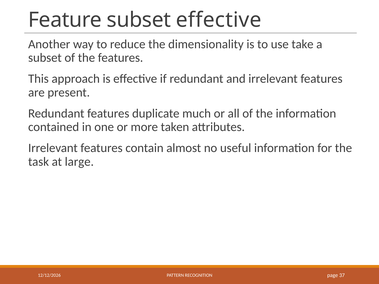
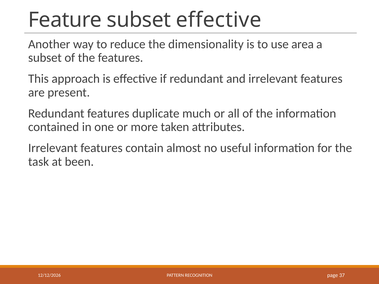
take: take -> area (303, 44)
large: large -> been (79, 162)
